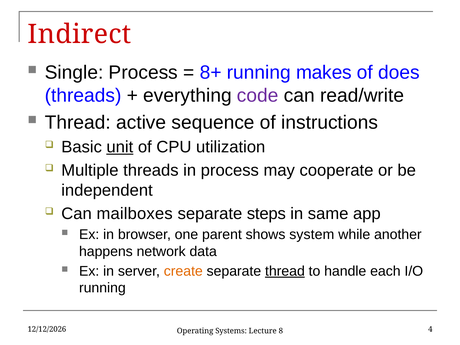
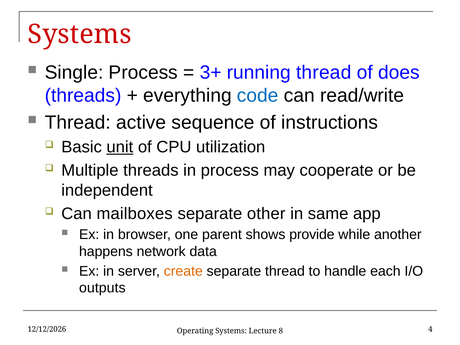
Indirect: Indirect -> Systems (80, 34)
8+: 8+ -> 3+ (211, 73)
running makes: makes -> thread (324, 73)
code colour: purple -> blue (258, 96)
steps: steps -> other (266, 214)
system: system -> provide (312, 235)
thread underline: present -> none (285, 271)
running: running -> outputs (102, 288)
